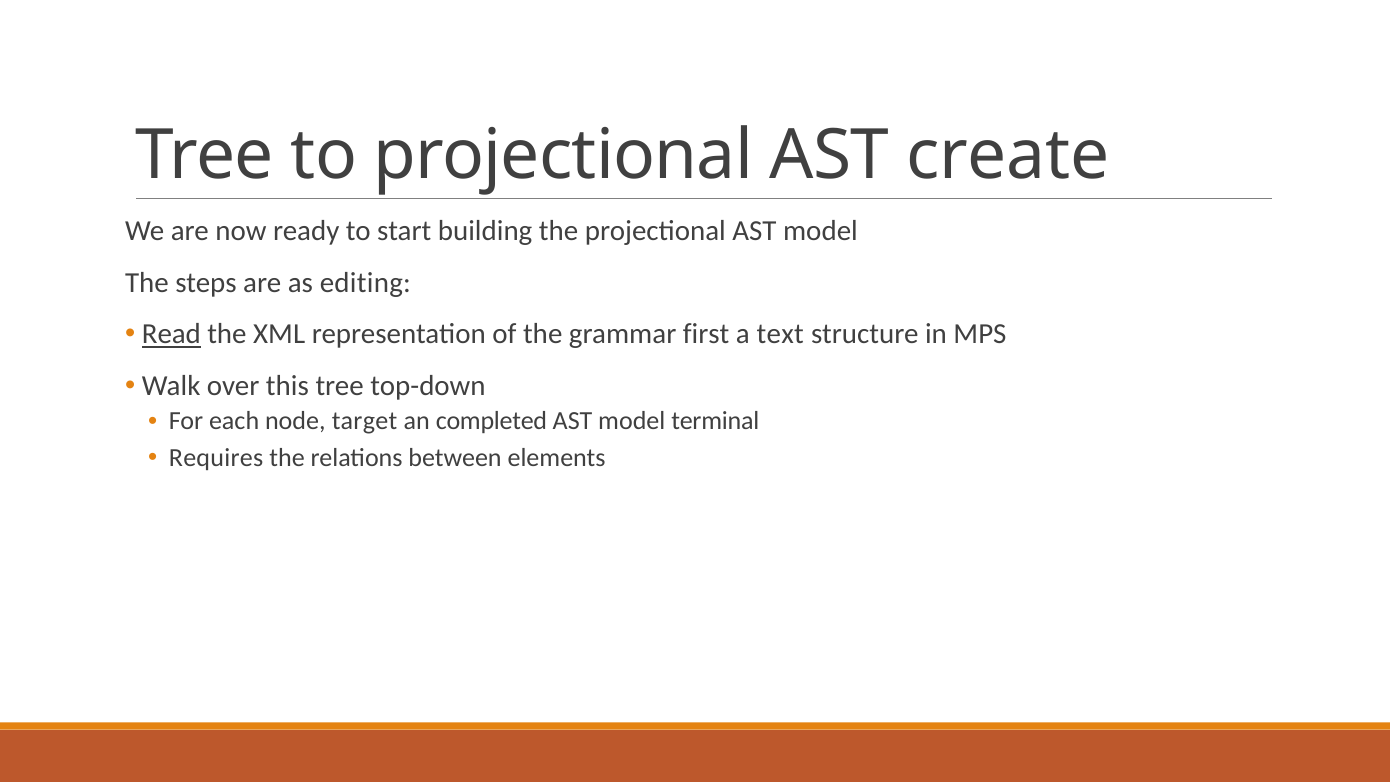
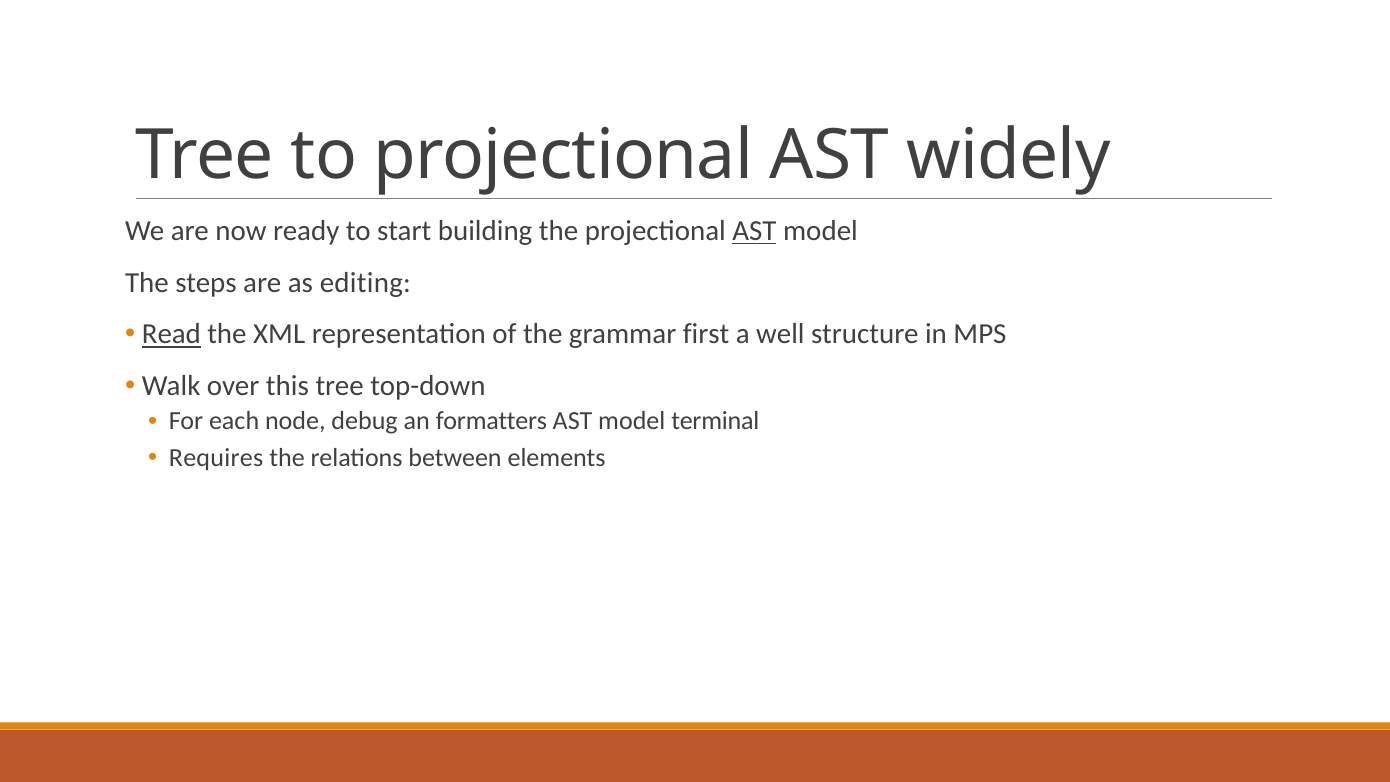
create: create -> widely (1008, 156)
AST underline: none -> present (754, 231)
text: text -> well (780, 334)
target: target -> debug (365, 421)
completed: completed -> formatters (491, 421)
